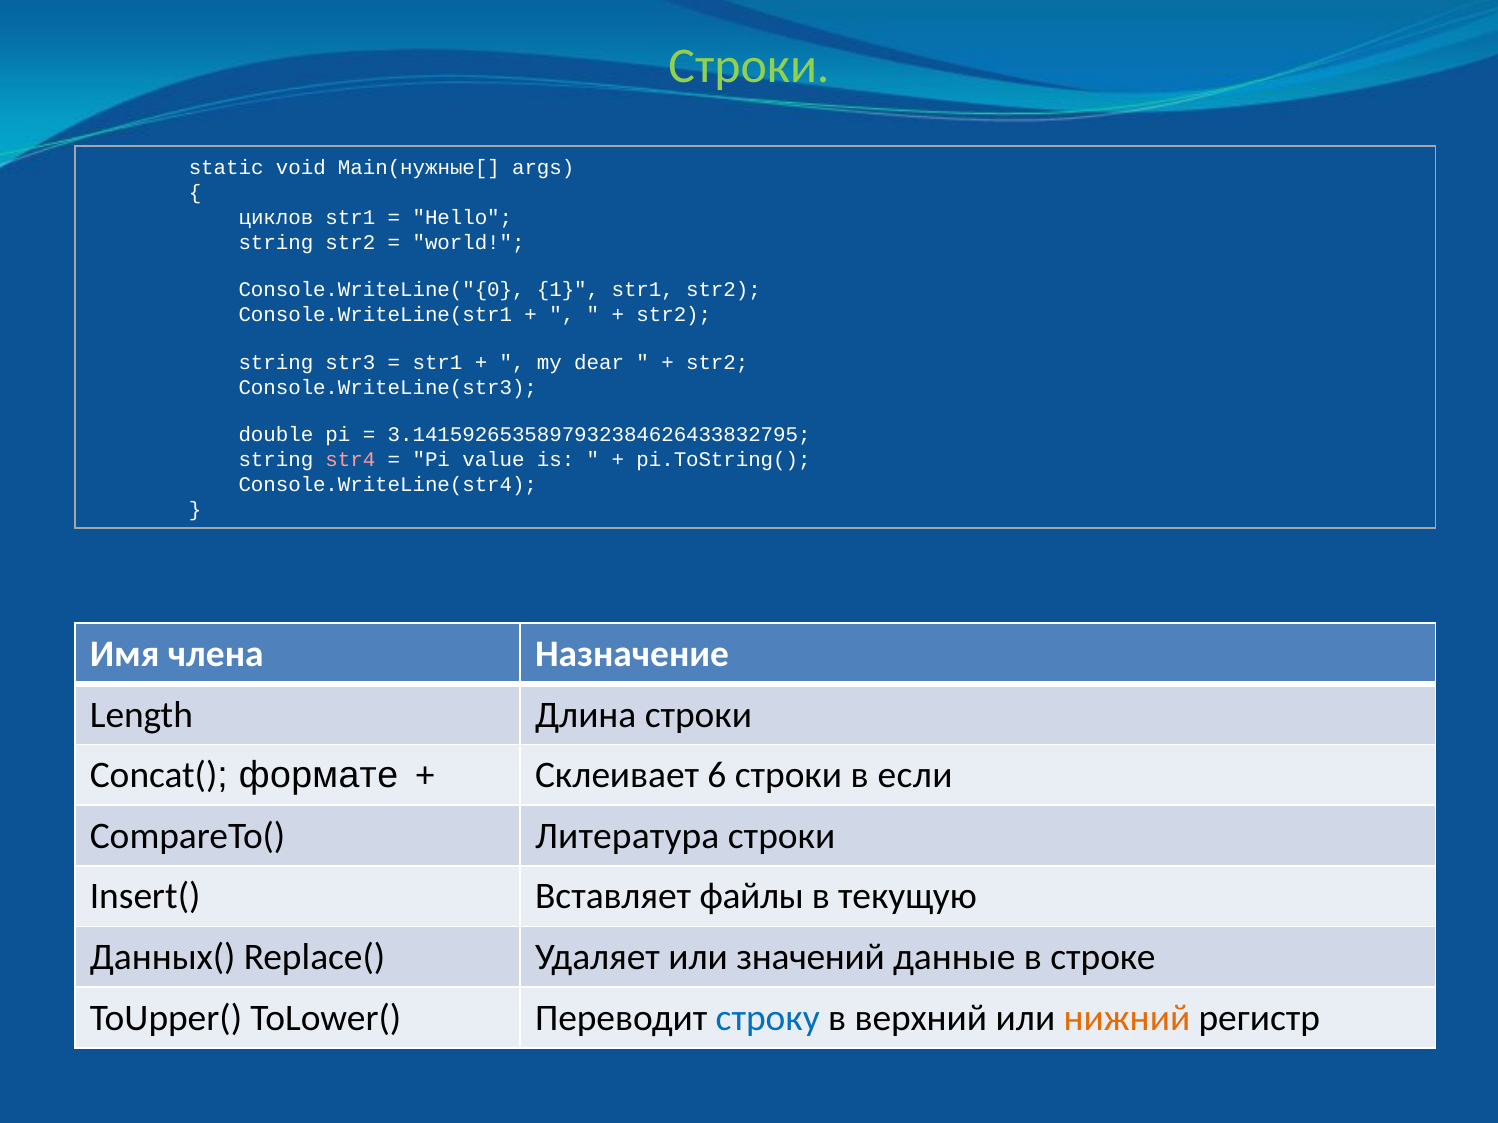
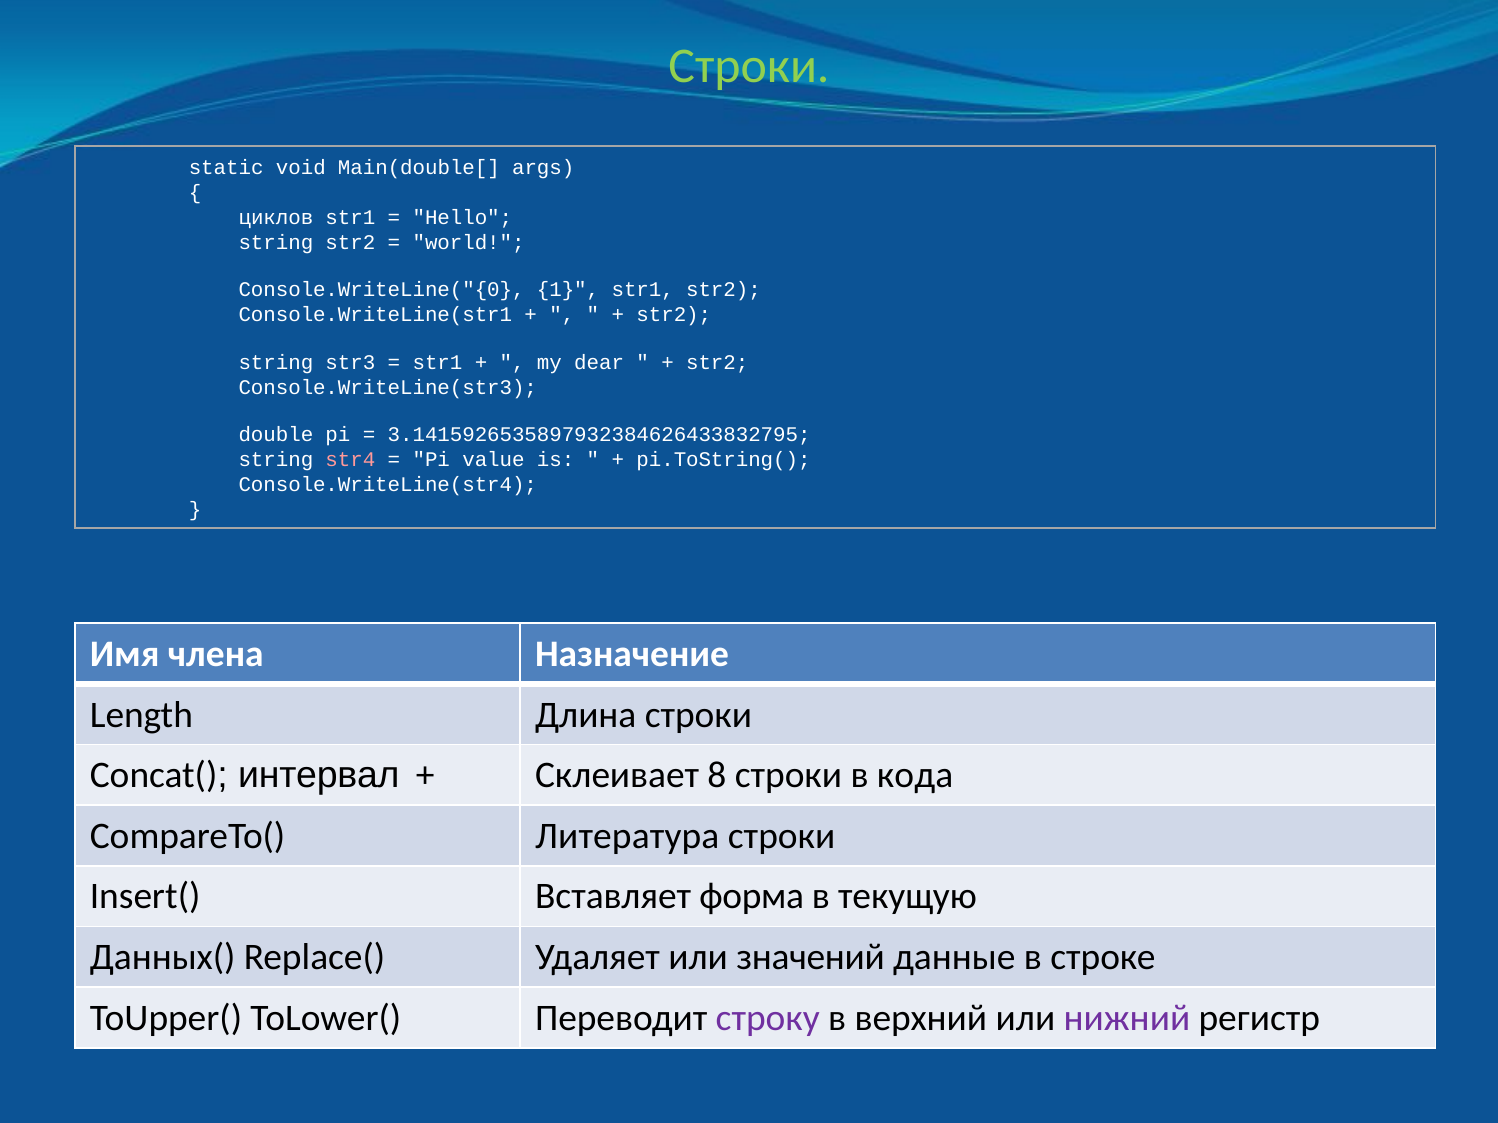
Main(нужные[: Main(нужные[ -> Main(double[ (419, 167)
формате: формате -> интервал (319, 776)
6: 6 -> 8 (717, 776)
если: если -> кода (915, 776)
файлы: файлы -> форма (752, 897)
строку colour: blue -> purple (768, 1019)
нижний colour: orange -> purple (1127, 1019)
